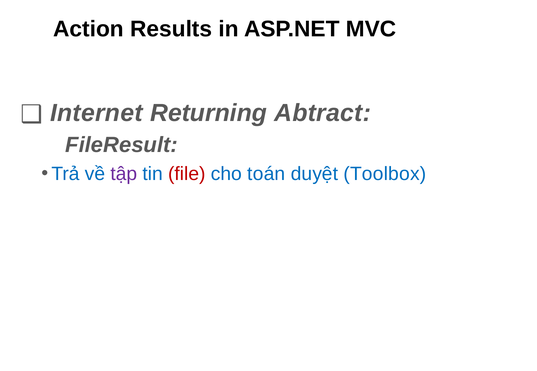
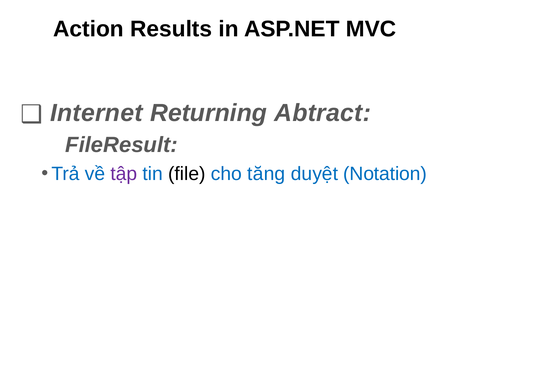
file colour: red -> black (187, 174)
toán: toán -> tăng (266, 174)
Toolbox: Toolbox -> Notation (385, 174)
